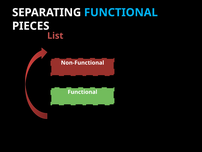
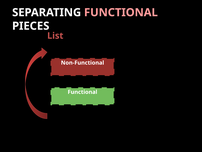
FUNCTIONAL colour: light blue -> pink (121, 12)
